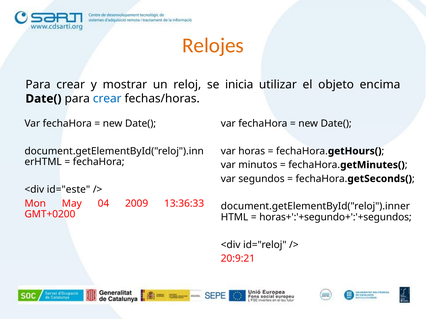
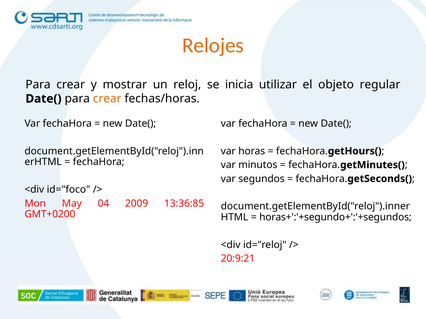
encima: encima -> regular (380, 85)
crear colour: blue -> orange (107, 99)
id="este: id="este -> id="foco (68, 190)
13:36:33: 13:36:33 -> 13:36:85 (184, 204)
